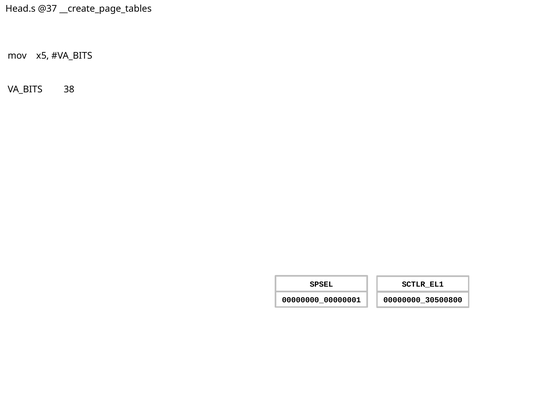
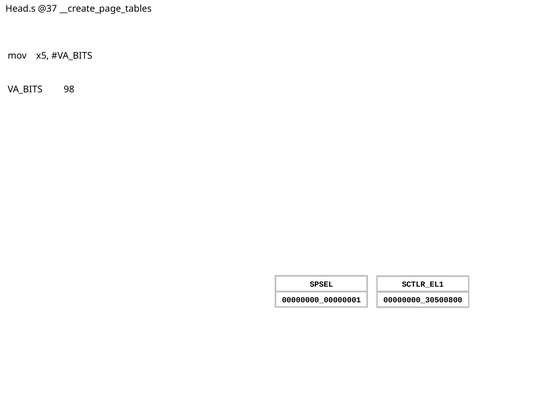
38: 38 -> 98 (69, 89)
